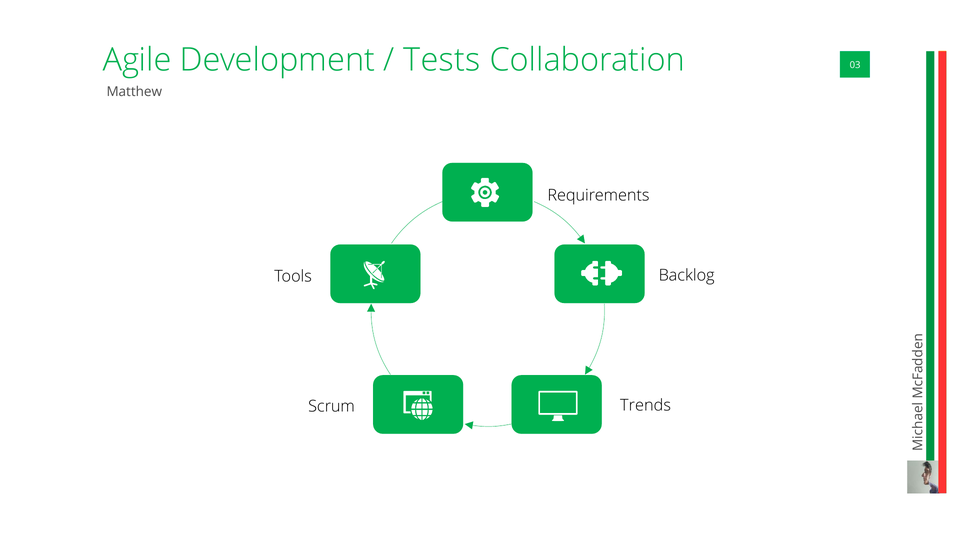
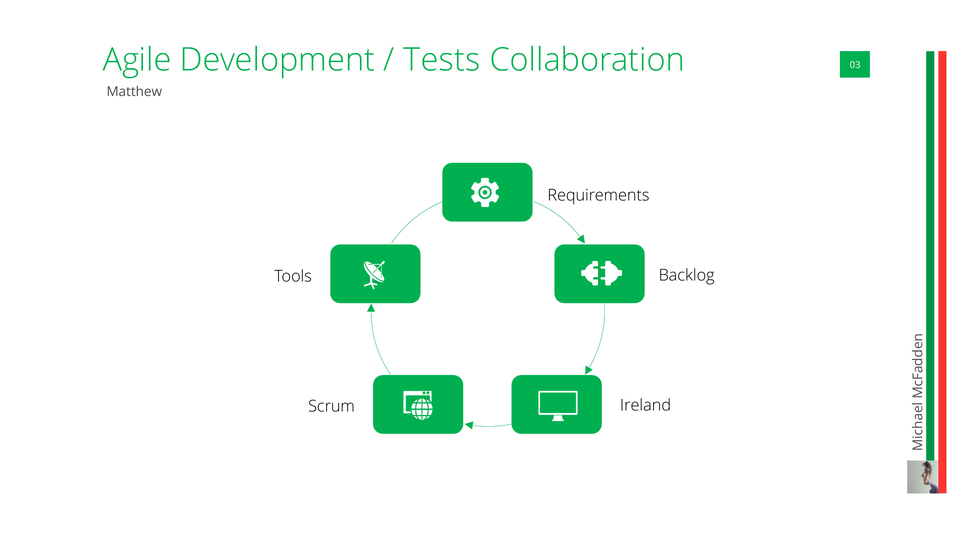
Trends: Trends -> Ireland (646, 406)
